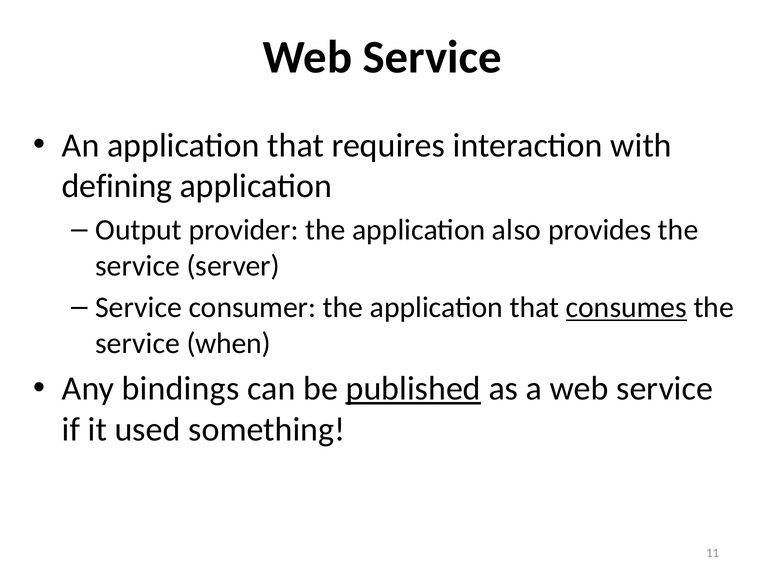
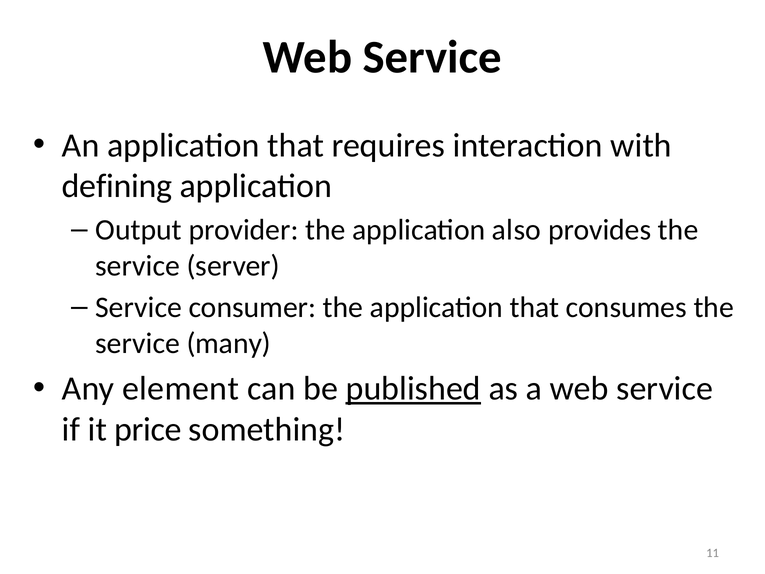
consumes underline: present -> none (626, 307)
when: when -> many (229, 343)
bindings: bindings -> element (181, 388)
used: used -> price (148, 429)
